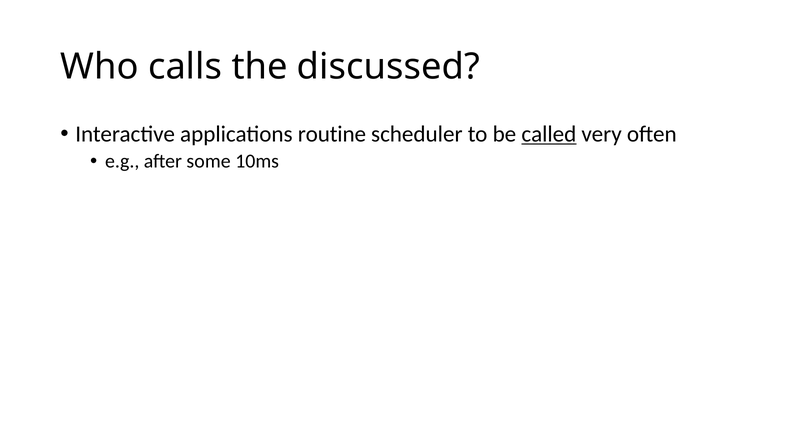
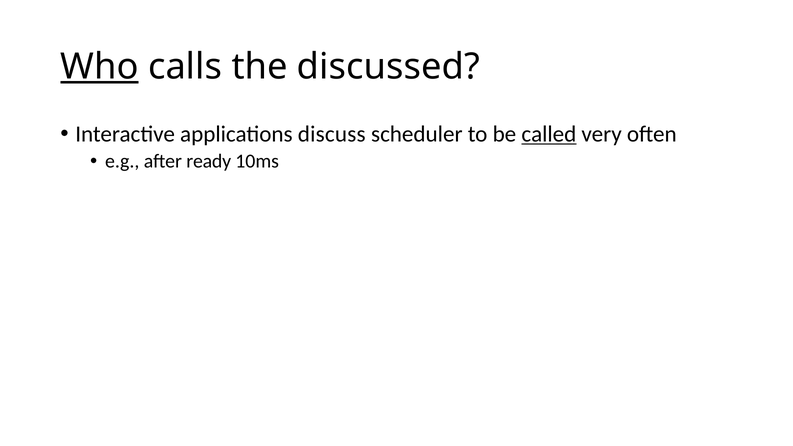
Who underline: none -> present (100, 67)
routine: routine -> discuss (332, 134)
some: some -> ready (209, 161)
